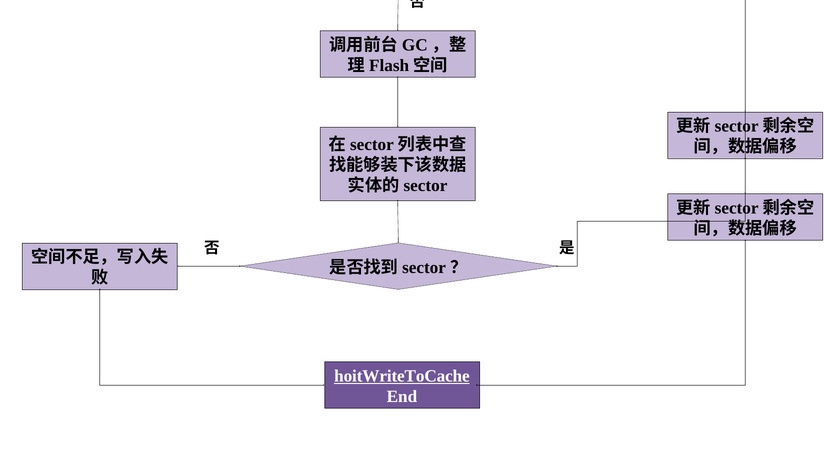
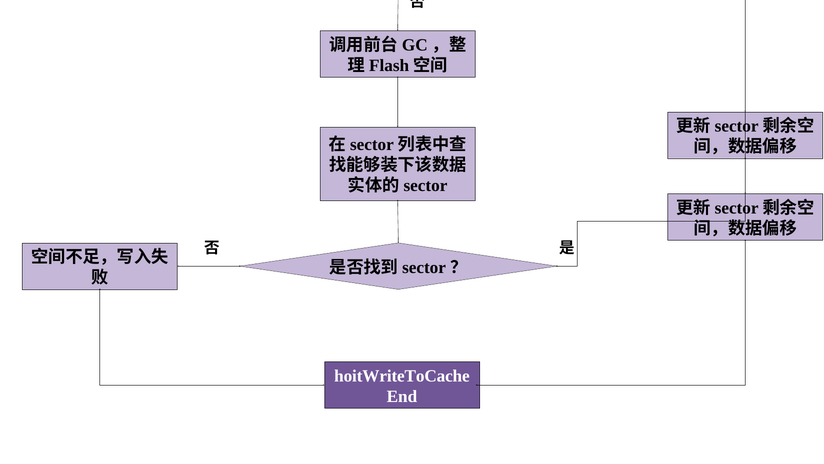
hoitWriteToCache underline: present -> none (402, 376)
